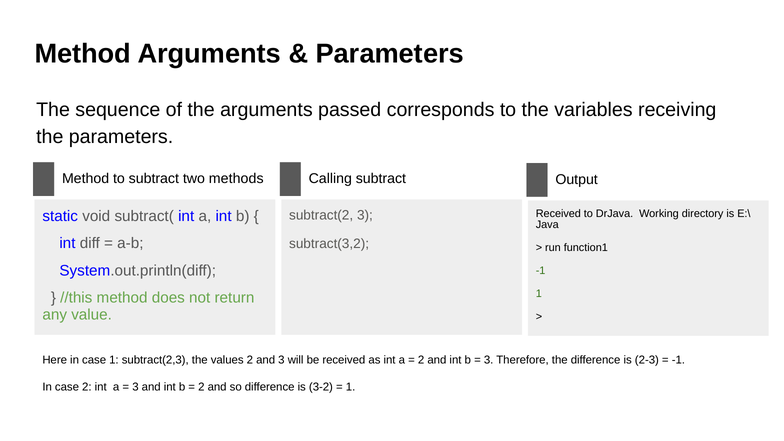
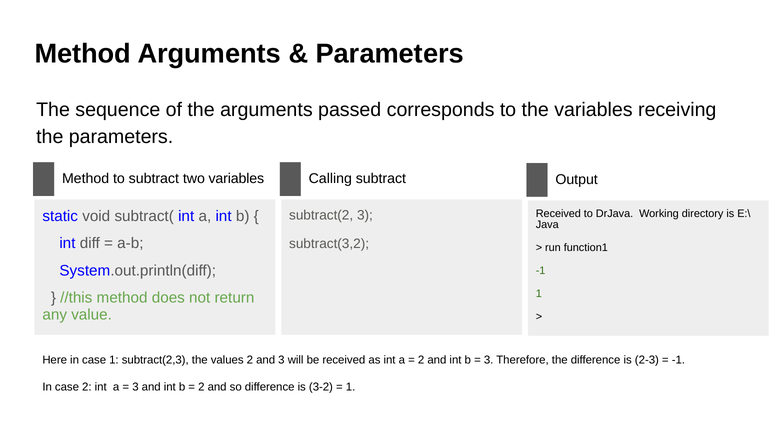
two methods: methods -> variables (236, 179)
